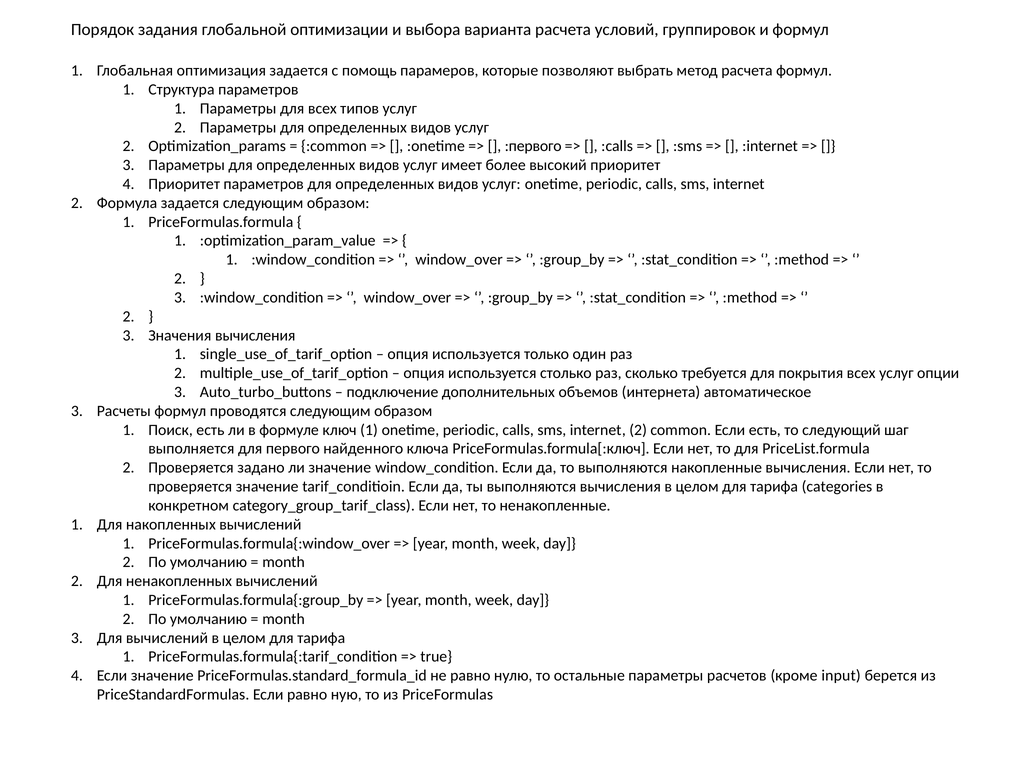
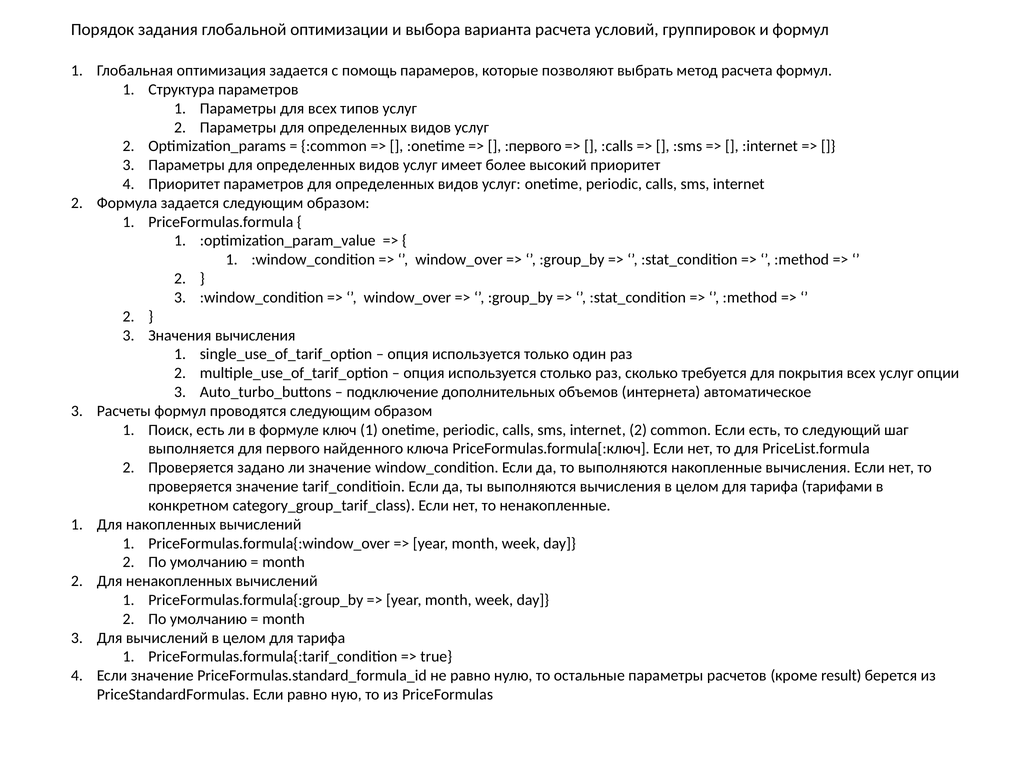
categories: categories -> тарифами (837, 487)
input: input -> result (841, 676)
